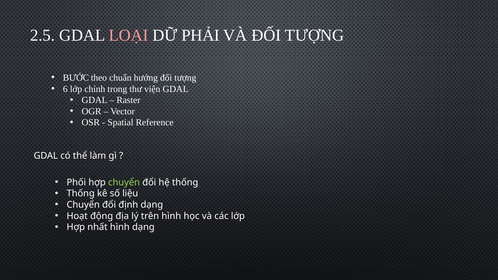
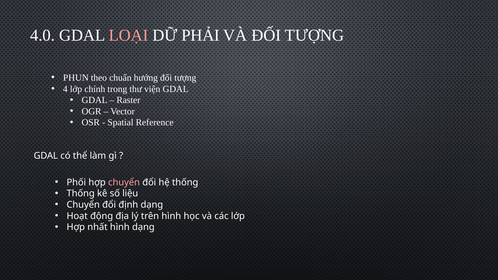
2.5: 2.5 -> 4.0 (43, 35)
BƯỚC: BƯỚC -> PHUN (76, 78)
6: 6 -> 4 (65, 89)
chuyển colour: light green -> pink (124, 182)
